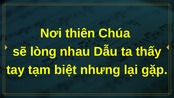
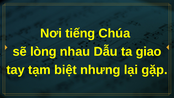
thiên: thiên -> tiếng (80, 33)
thấy: thấy -> giao (149, 52)
